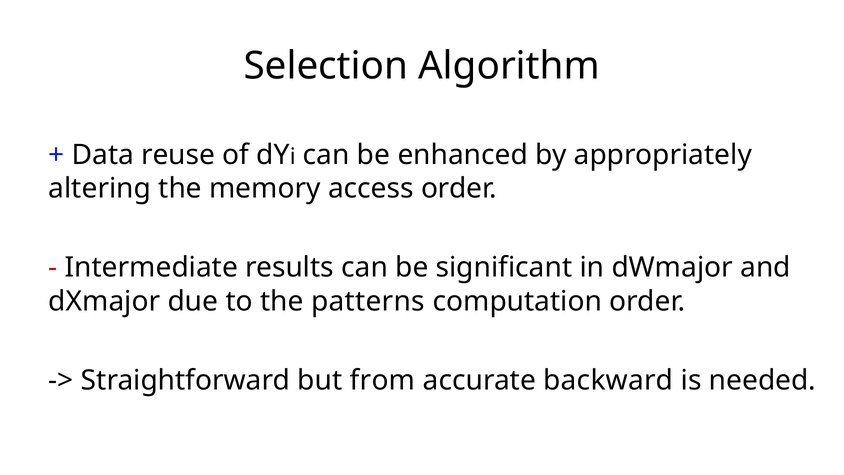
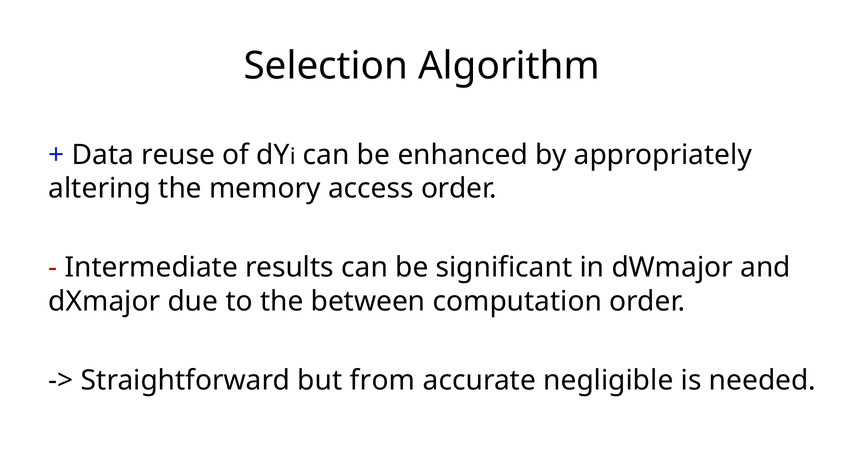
patterns: patterns -> between (368, 301)
backward: backward -> negligible (608, 380)
